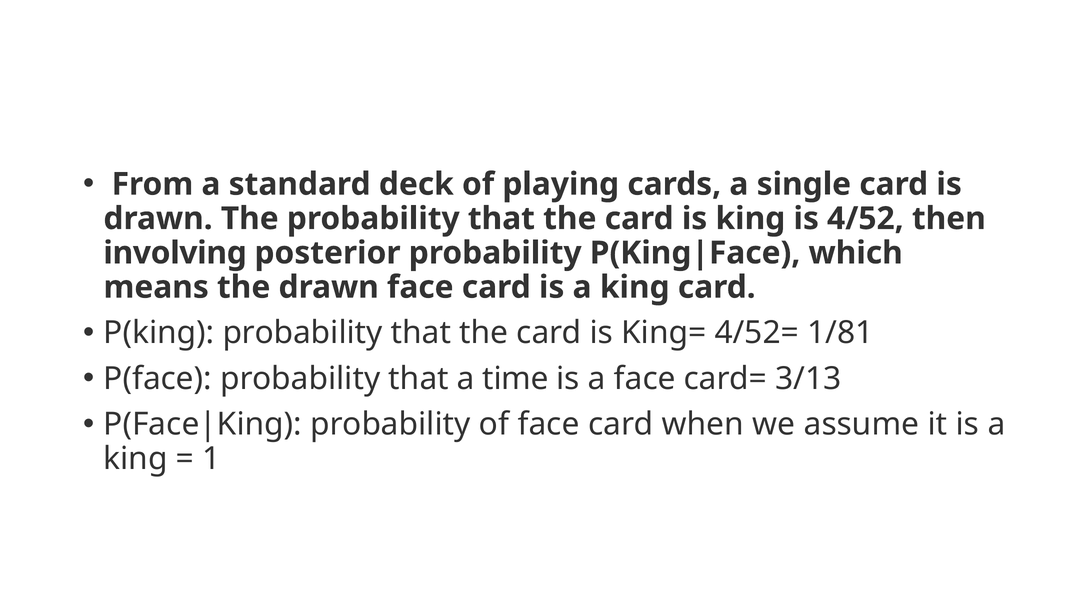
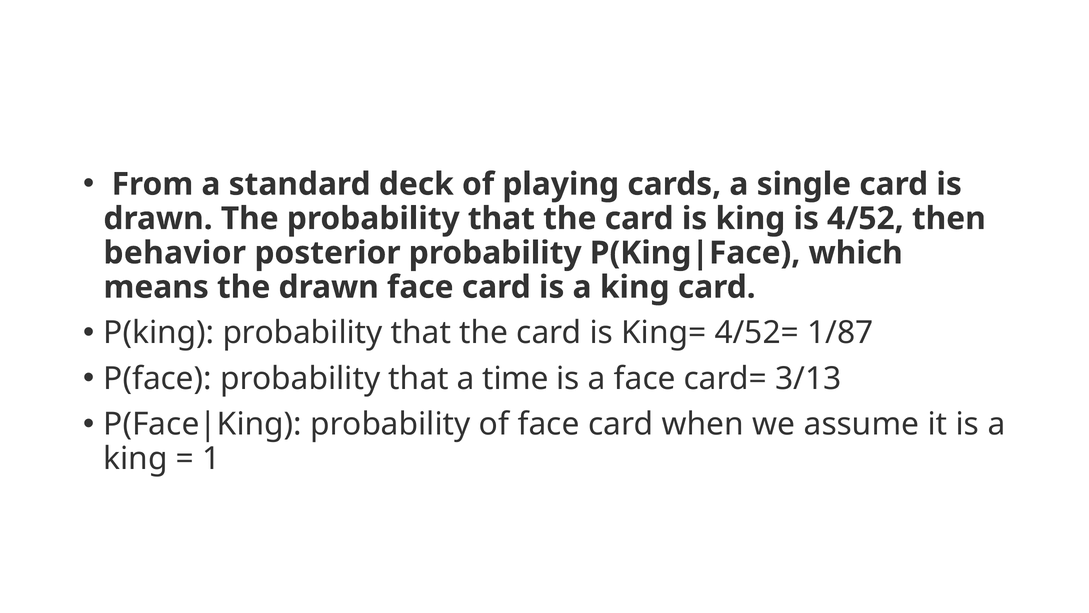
involving: involving -> behavior (175, 253)
1/81: 1/81 -> 1/87 (840, 333)
